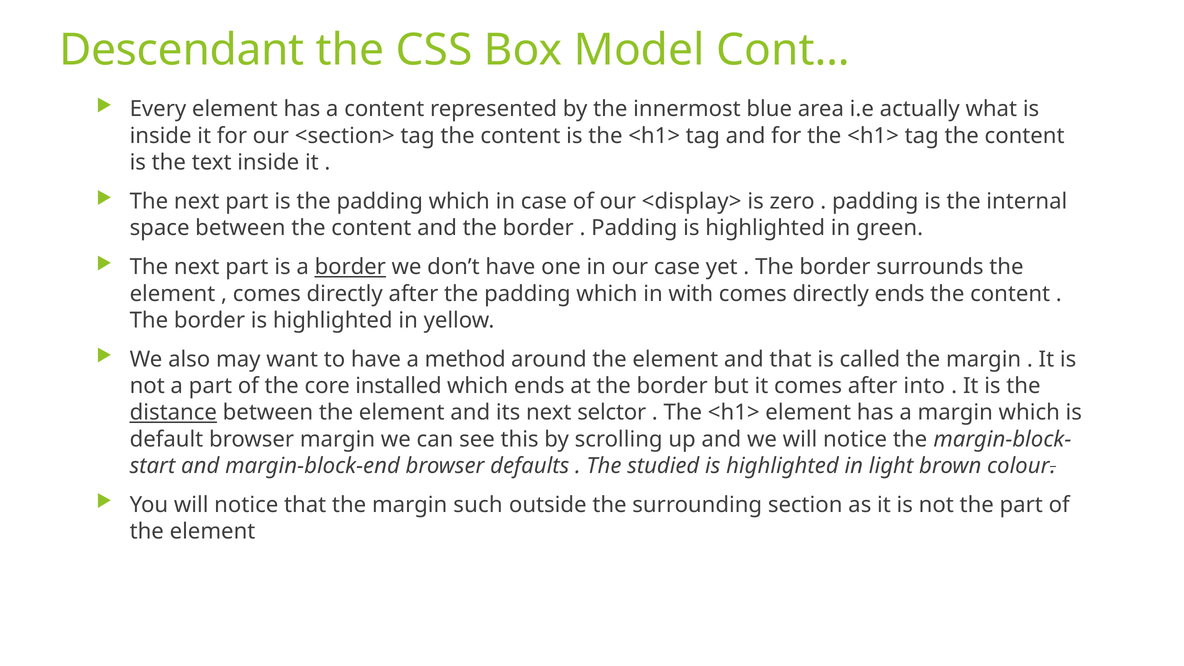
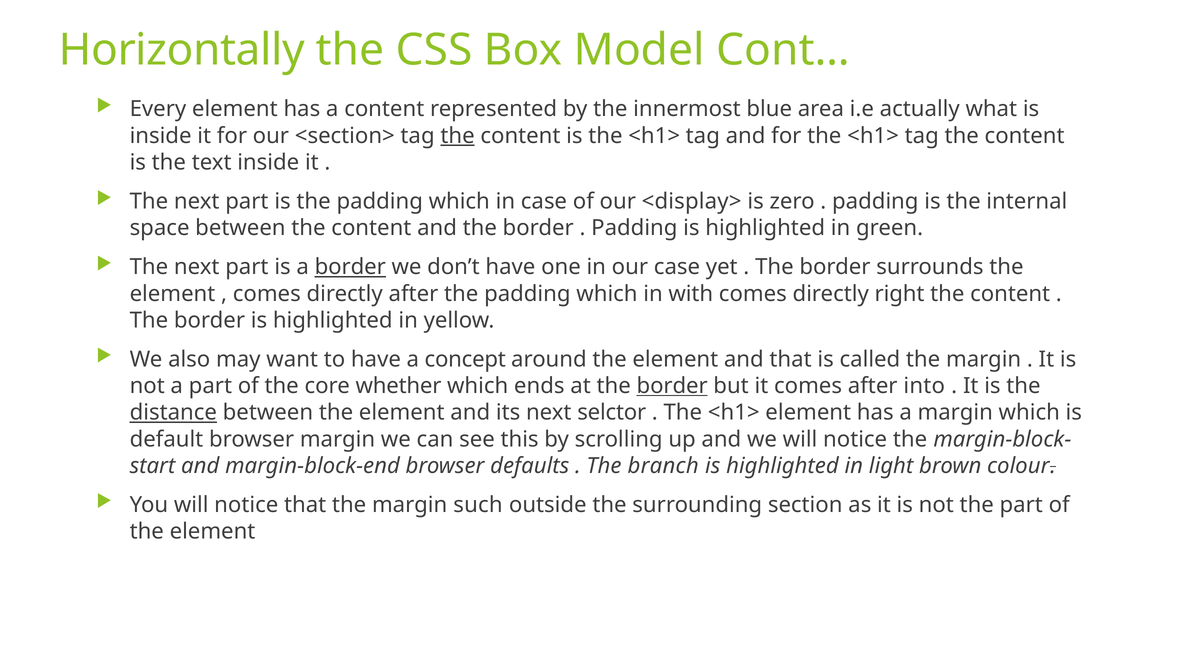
Descendant: Descendant -> Horizontally (182, 50)
the underline: none -> present (458, 136)
directly ends: ends -> right (900, 294)
method: method -> concept (465, 359)
installed: installed -> whether (399, 386)
border underline: none -> present (672, 386)
studied: studied -> branch (663, 466)
